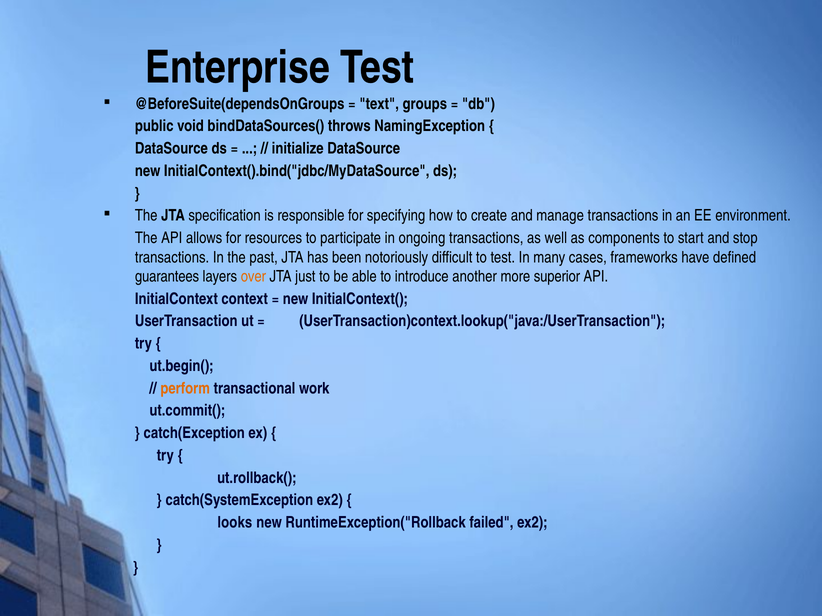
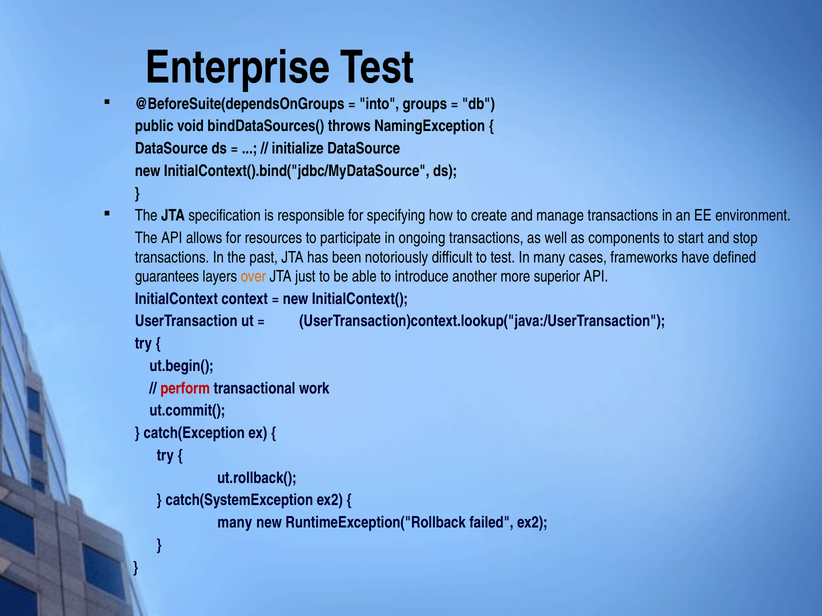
text: text -> into (379, 104)
perform colour: orange -> red (185, 389)
looks: looks -> many (235, 523)
